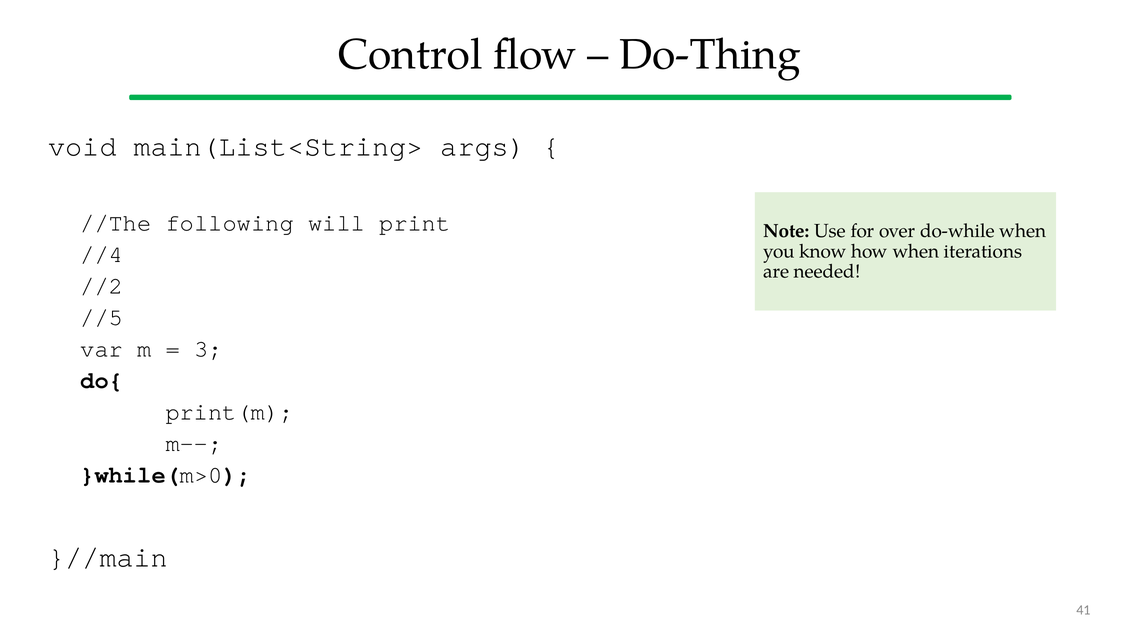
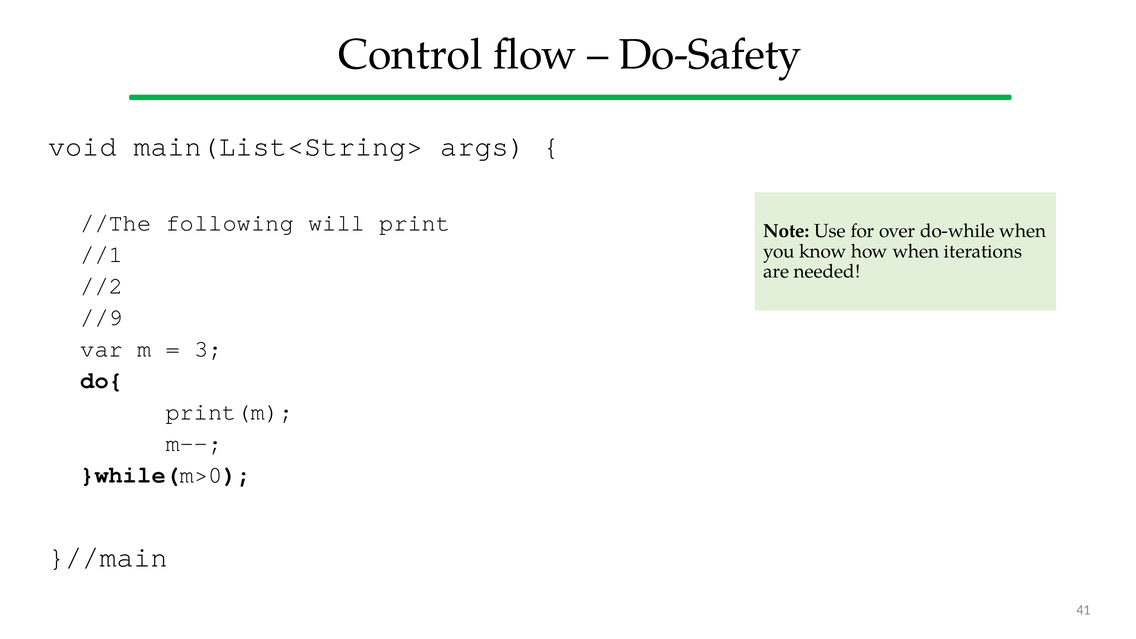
Do-Thing: Do-Thing -> Do-Safety (710, 55)
//4: //4 -> //1 (102, 254)
//5: //5 -> //9 (102, 317)
